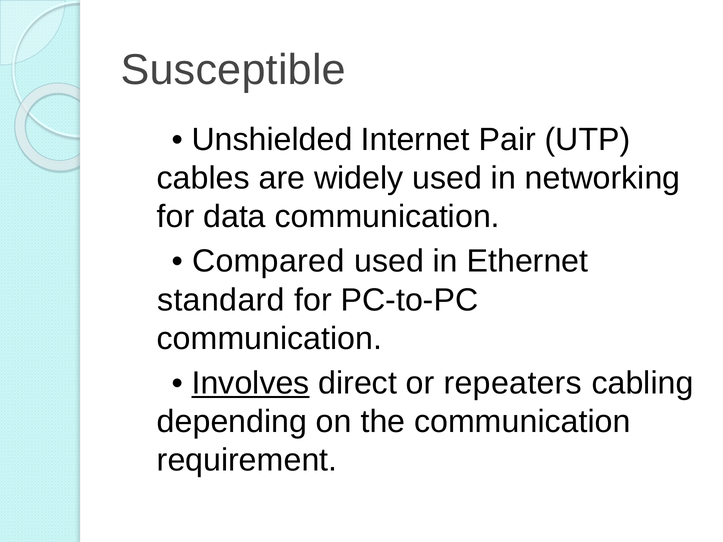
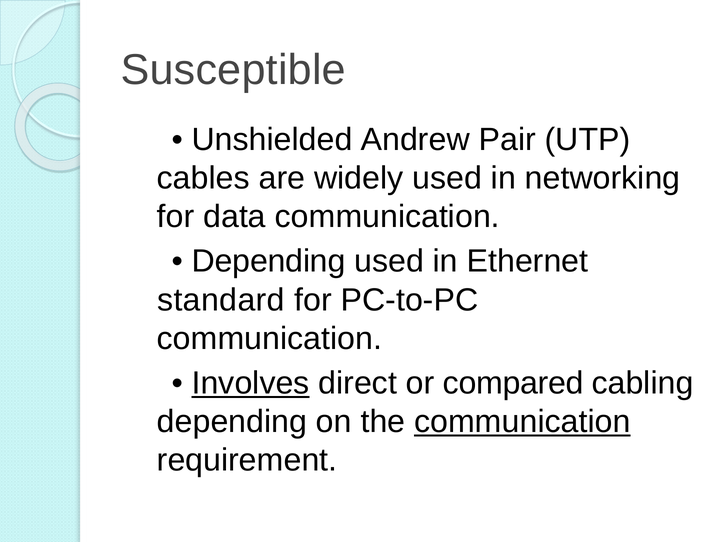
Internet: Internet -> Andrew (415, 140)
Compared: Compared -> Depending (269, 261)
repeaters: repeaters -> compared (513, 383)
communication underline: none -> present (522, 422)
